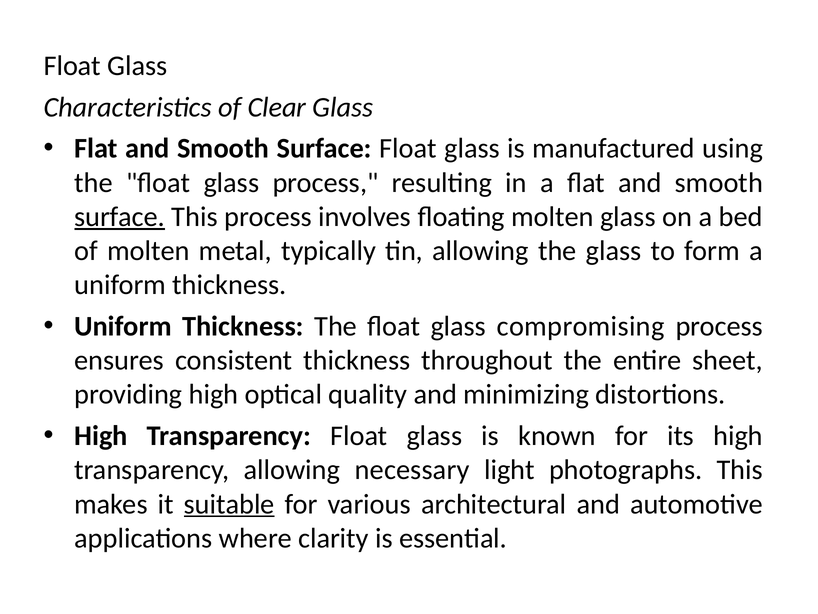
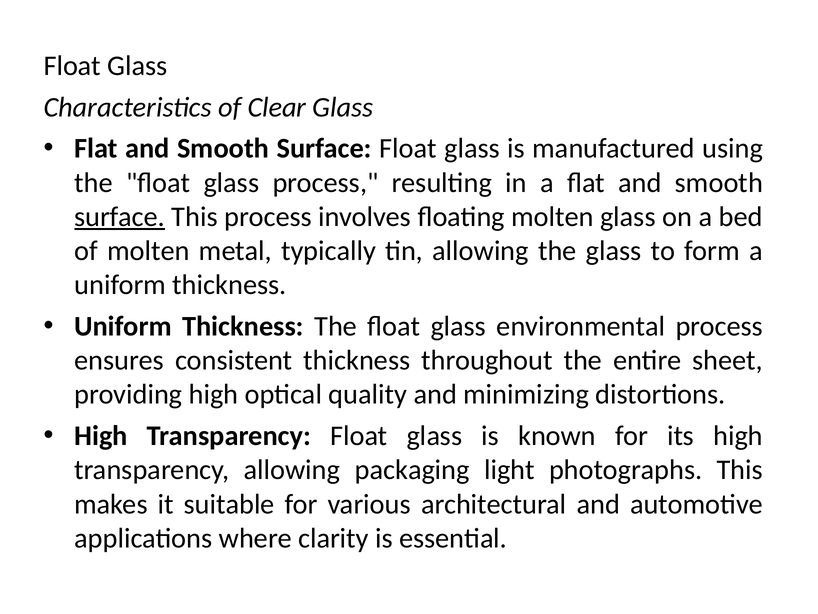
compromising: compromising -> environmental (581, 326)
necessary: necessary -> packaging (412, 470)
suitable underline: present -> none (229, 504)
